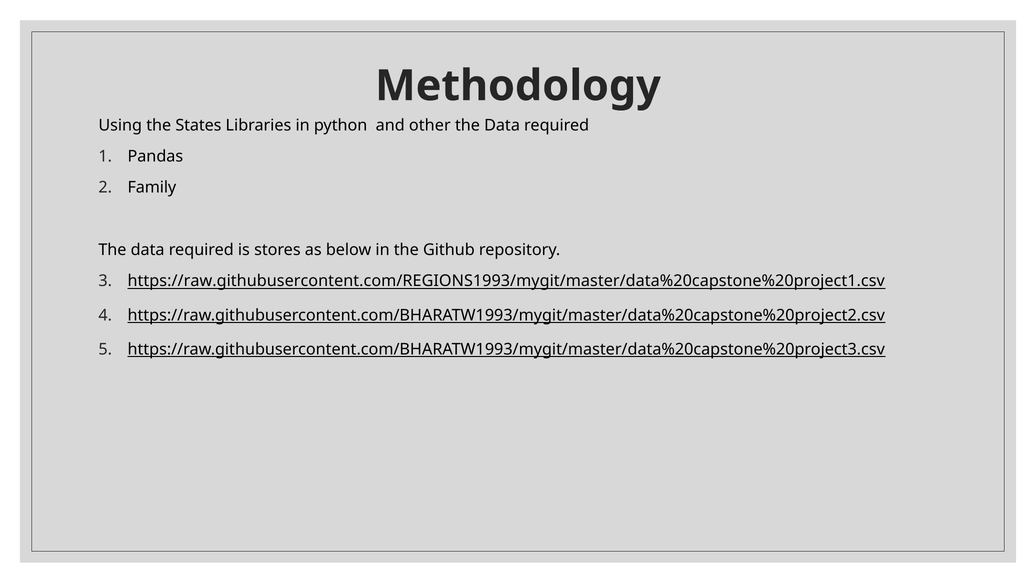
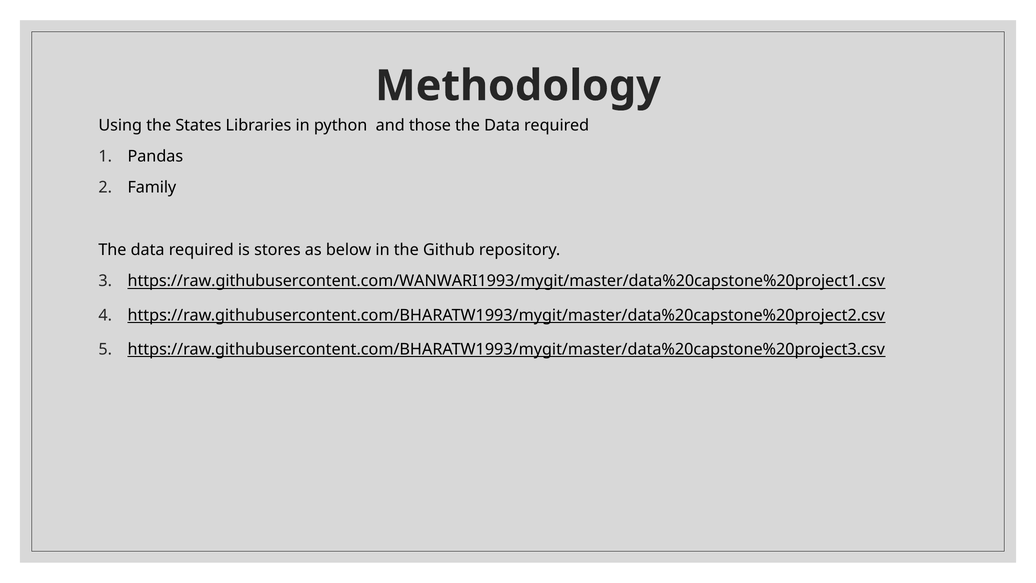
other: other -> those (430, 125)
https://raw.githubusercontent.com/REGIONS1993/mygit/master/data%20capstone%20project1.csv: https://raw.githubusercontent.com/REGIONS1993/mygit/master/data%20capstone%20project1.csv -> https://raw.githubusercontent.com/WANWARI1993/mygit/master/data%20capstone%20project1.csv (506, 281)
